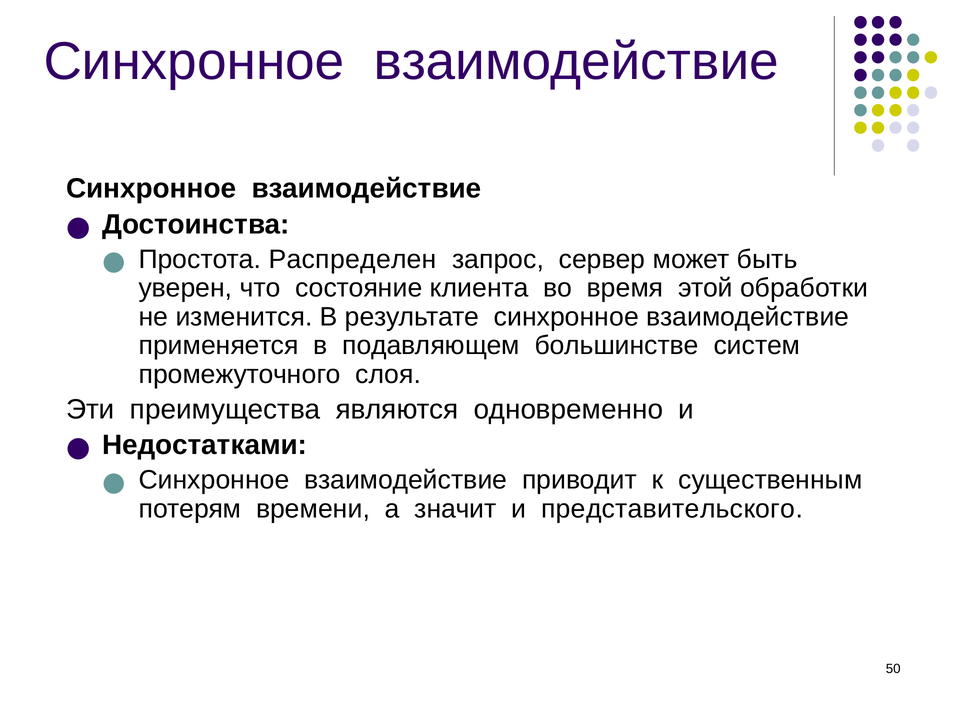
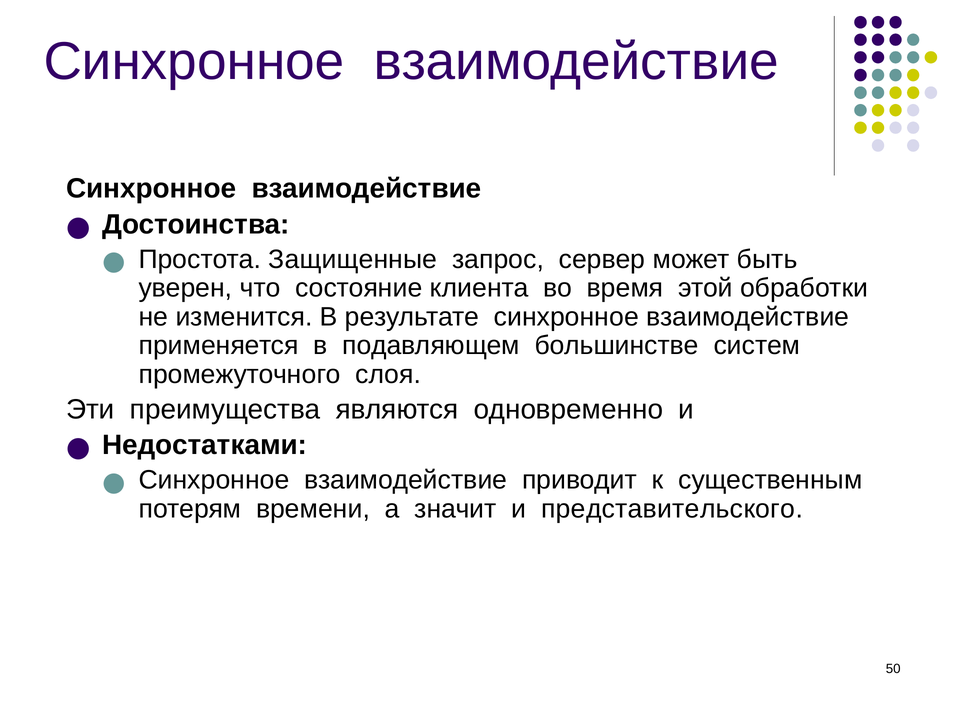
Распределен: Распределен -> Защищенные (353, 259)
